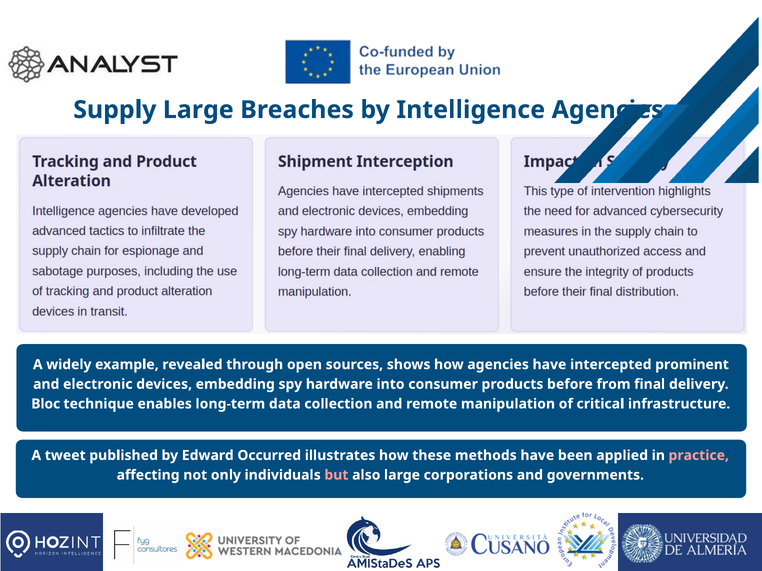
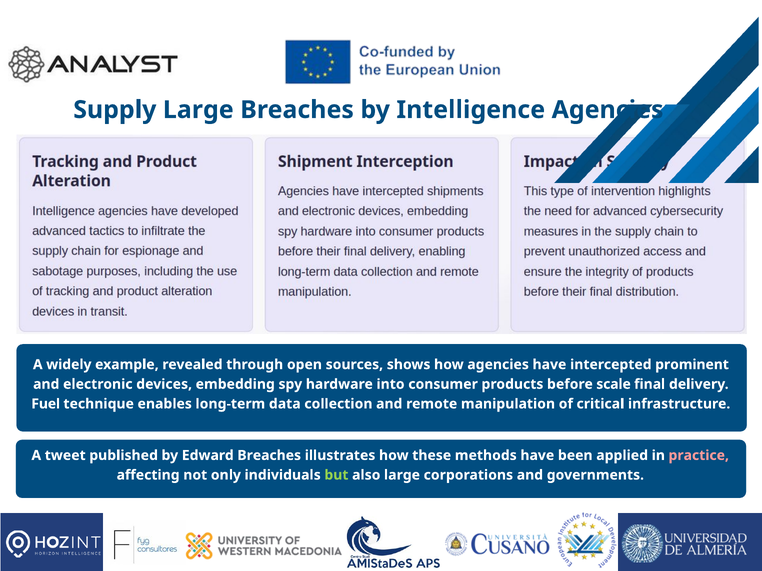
from: from -> scale (614, 385)
Bloc: Bloc -> Fuel (46, 404)
Edward Occurred: Occurred -> Breaches (269, 456)
but colour: pink -> light green (336, 475)
